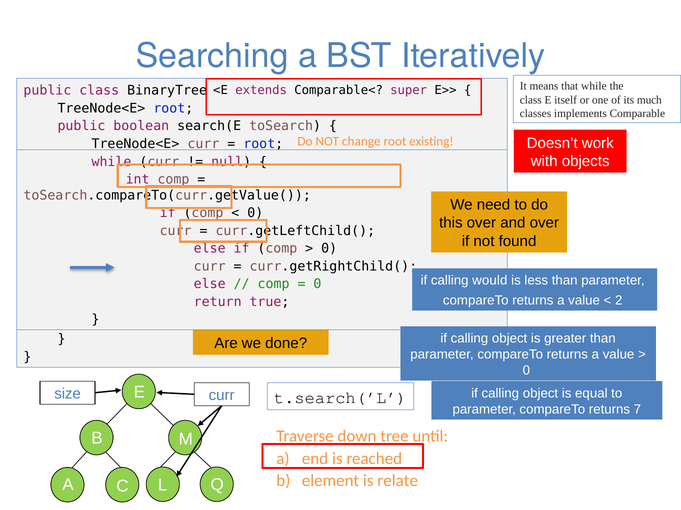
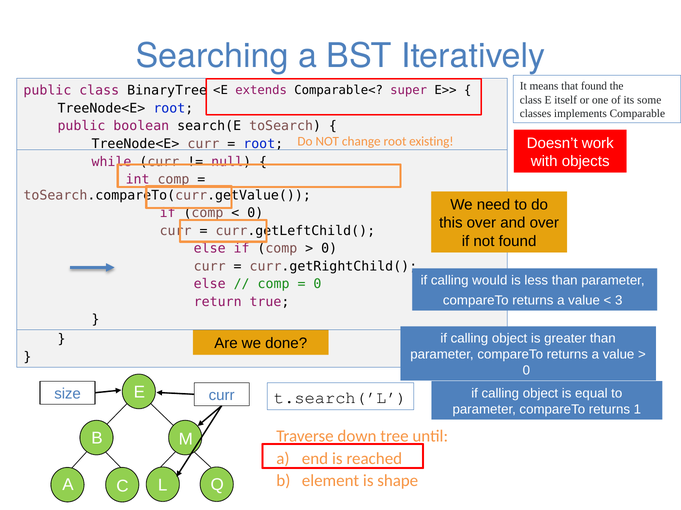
that while: while -> found (594, 86)
much: much -> some (649, 100)
2: 2 -> 3 (619, 301)
7: 7 -> 1 (637, 410)
relate: relate -> shape (398, 481)
